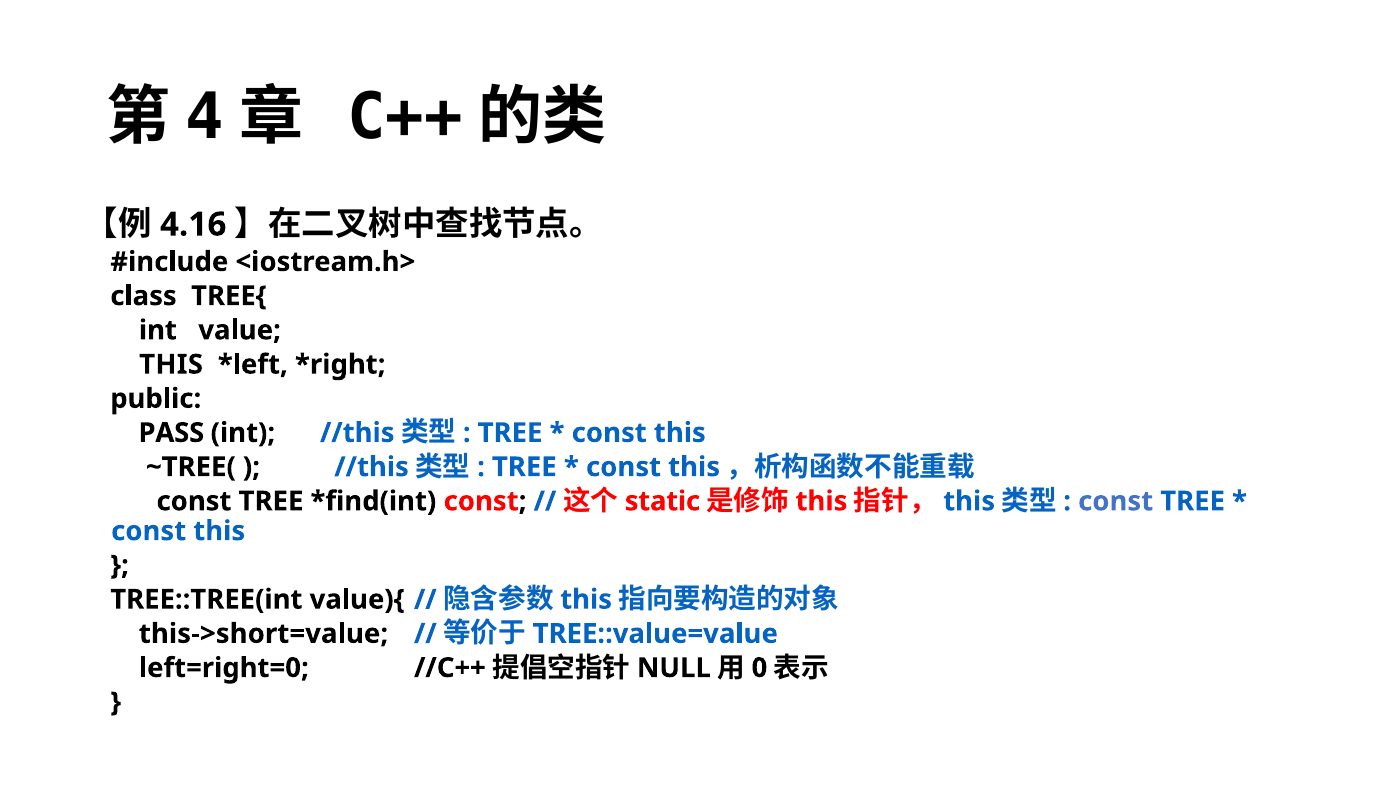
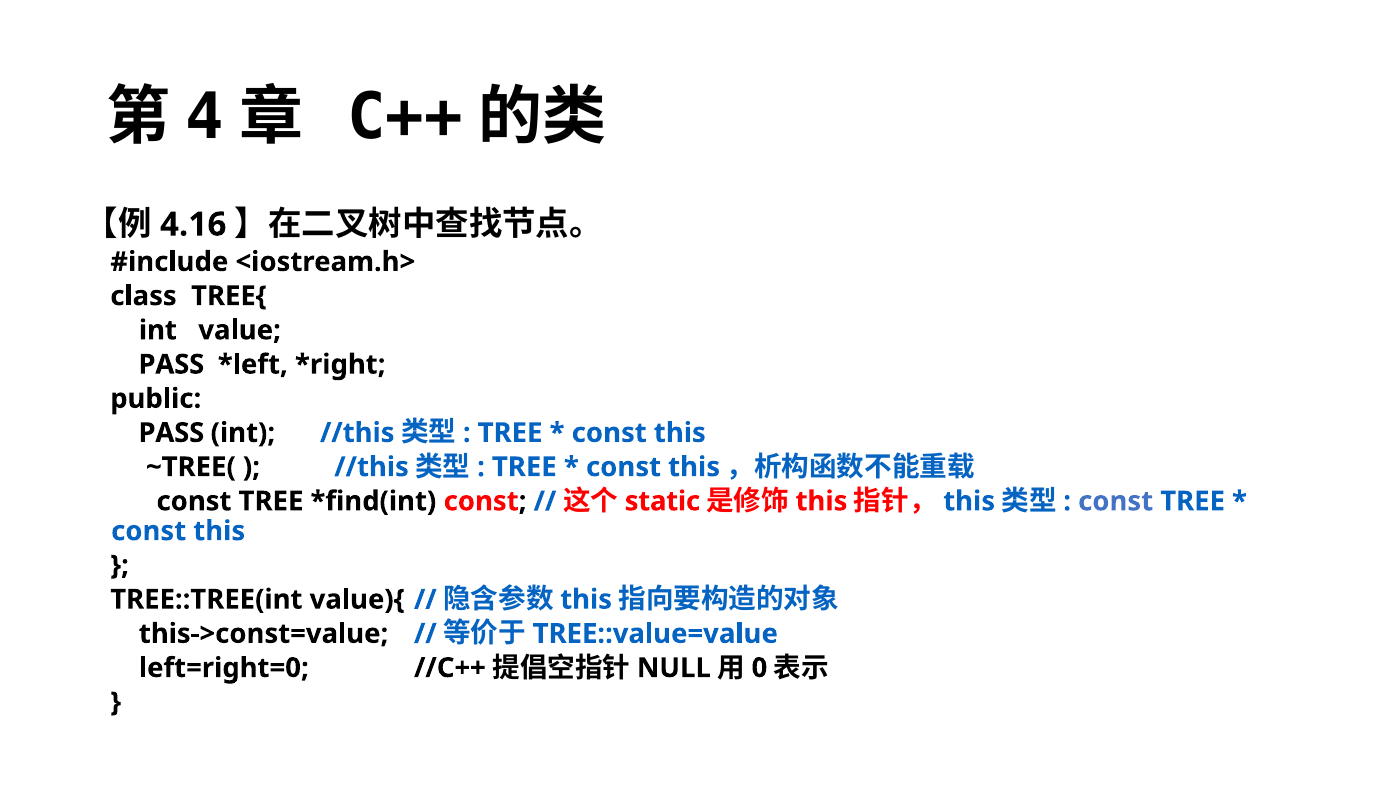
THIS: THIS -> PASS (171, 364)
this->short=value: this->short=value -> this->const=value (264, 633)
